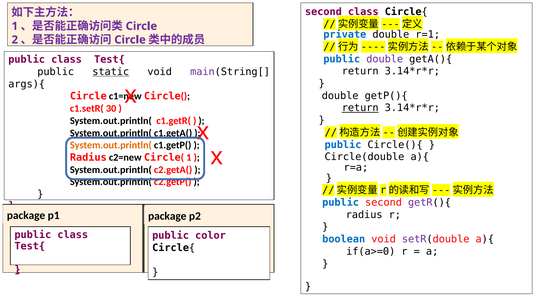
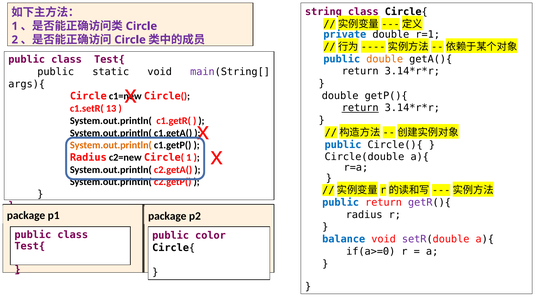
second: second -> string (323, 12)
double colour: purple -> orange (385, 59)
static underline: present -> none (111, 72)
30: 30 -> 13 (111, 109)
public second: second -> return (384, 202)
boolean: boolean -> balance (344, 239)
